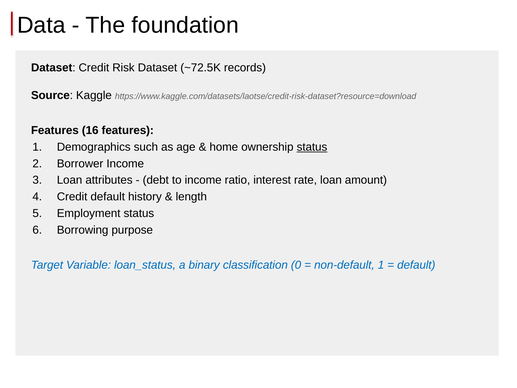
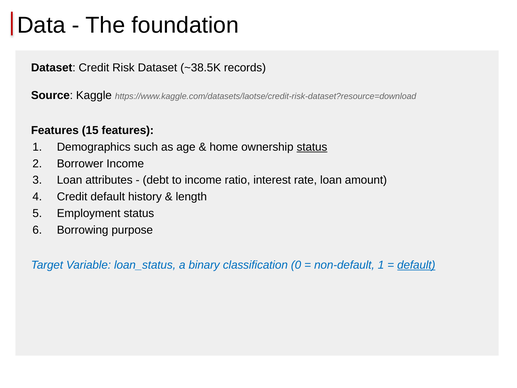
~72.5K: ~72.5K -> ~38.5K (201, 68)
16: 16 -> 15 (90, 130)
default underline: none -> present (416, 265)
